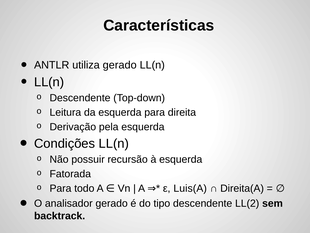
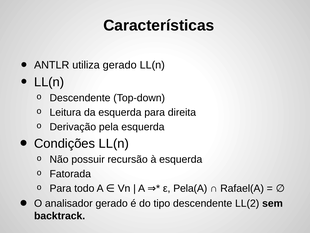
Luis(A: Luis(A -> Pela(A (190, 188)
Direita(A: Direita(A -> Rafael(A (242, 188)
